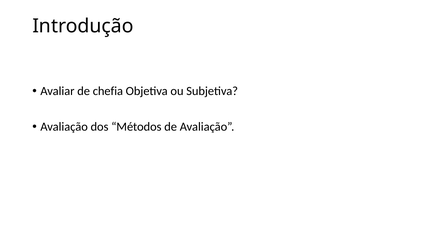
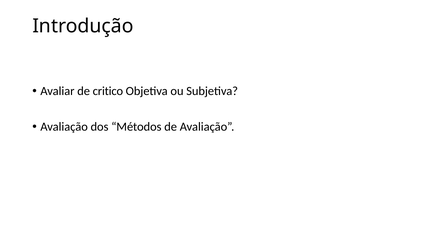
chefia: chefia -> critico (108, 91)
